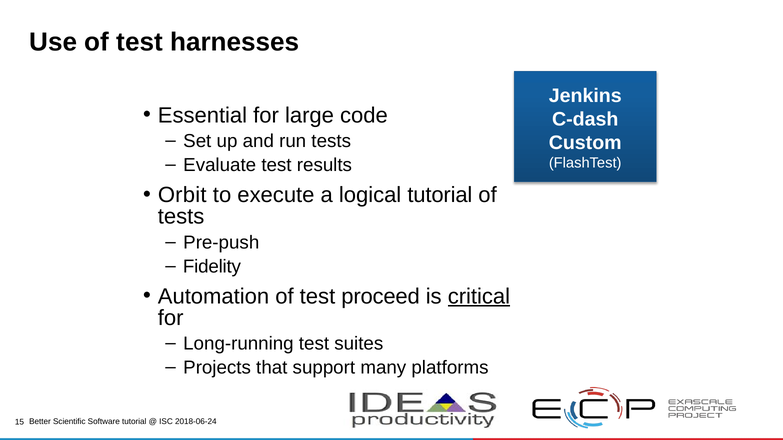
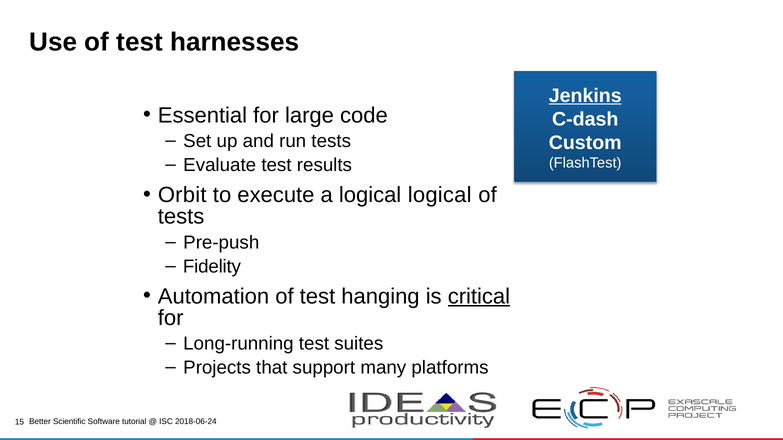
Jenkins underline: none -> present (585, 96)
logical tutorial: tutorial -> logical (440, 195)
proceed: proceed -> hanging (380, 297)
